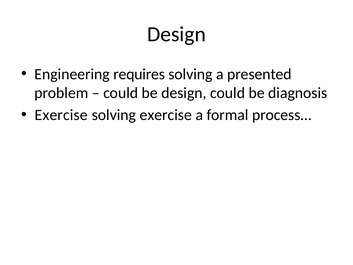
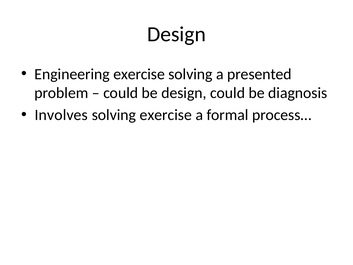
Engineering requires: requires -> exercise (139, 74)
Exercise: Exercise -> Involves (61, 115)
